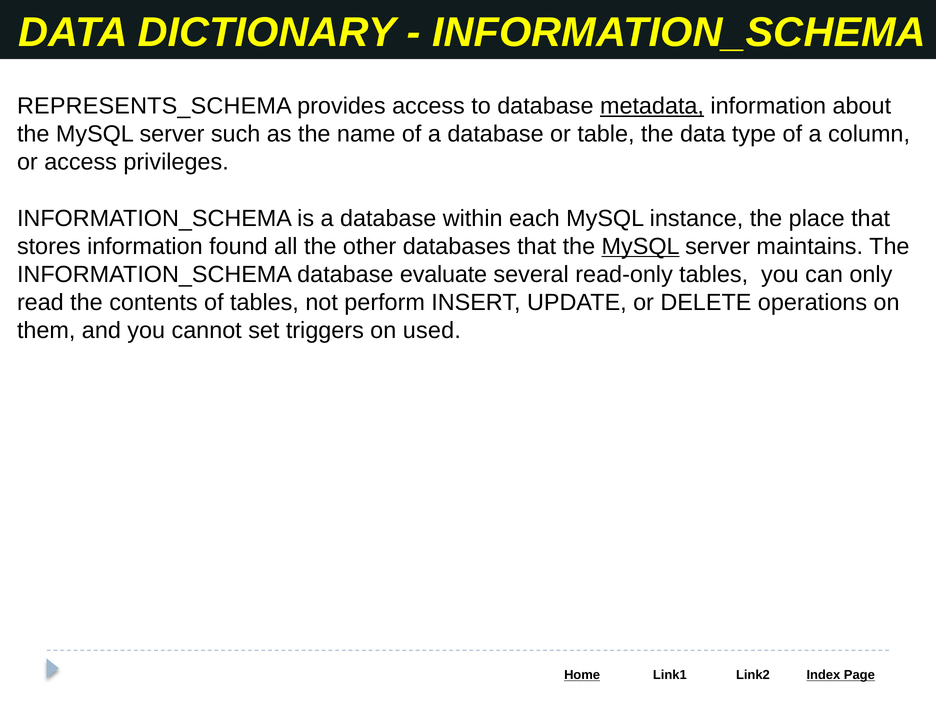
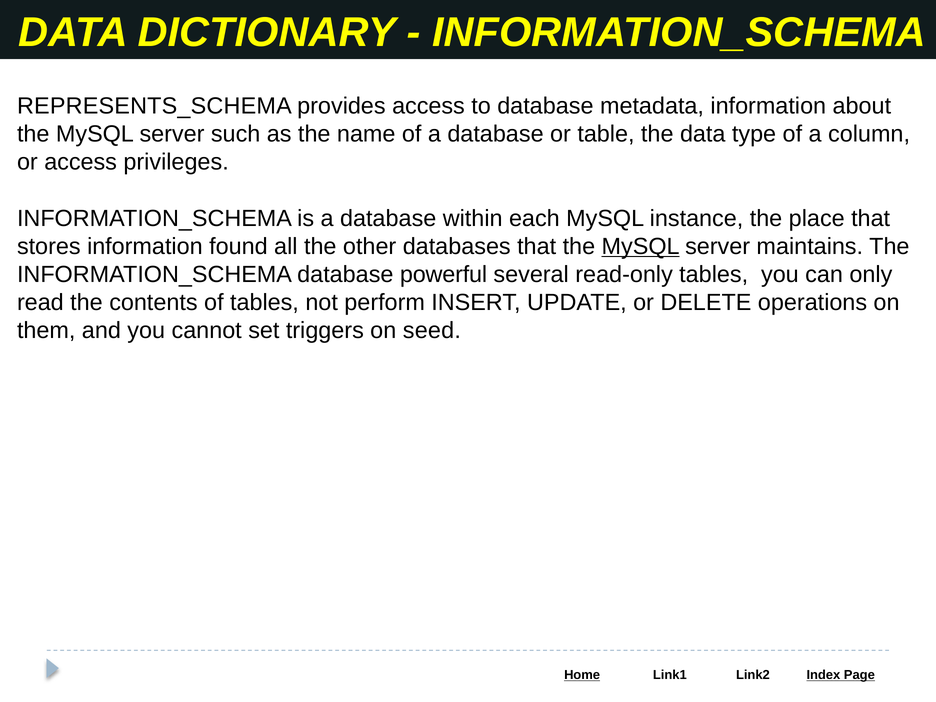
metadata underline: present -> none (652, 106)
evaluate: evaluate -> powerful (444, 275)
used: used -> seed (432, 331)
